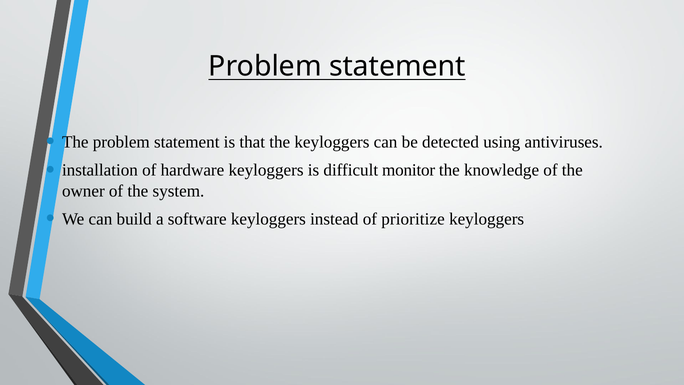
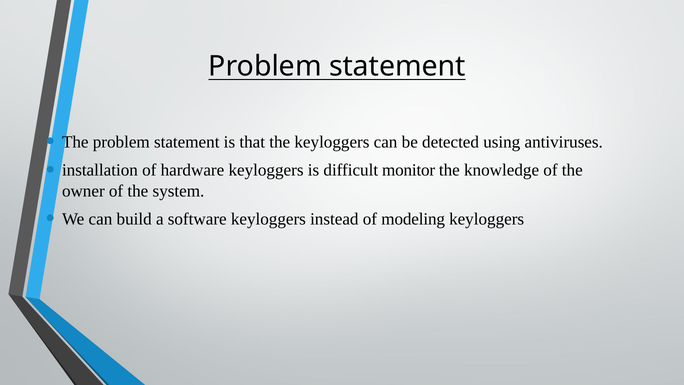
prioritize: prioritize -> modeling (413, 219)
